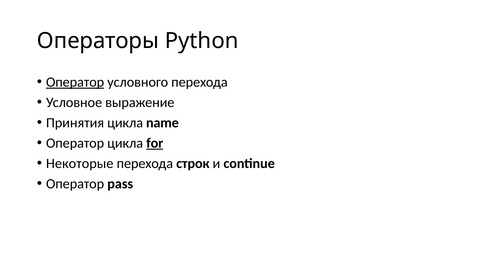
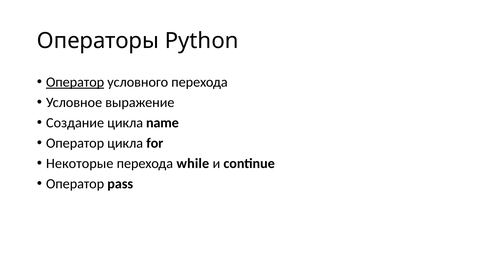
Принятия: Принятия -> Создание (75, 123)
for underline: present -> none (155, 143)
строк: строк -> while (193, 163)
